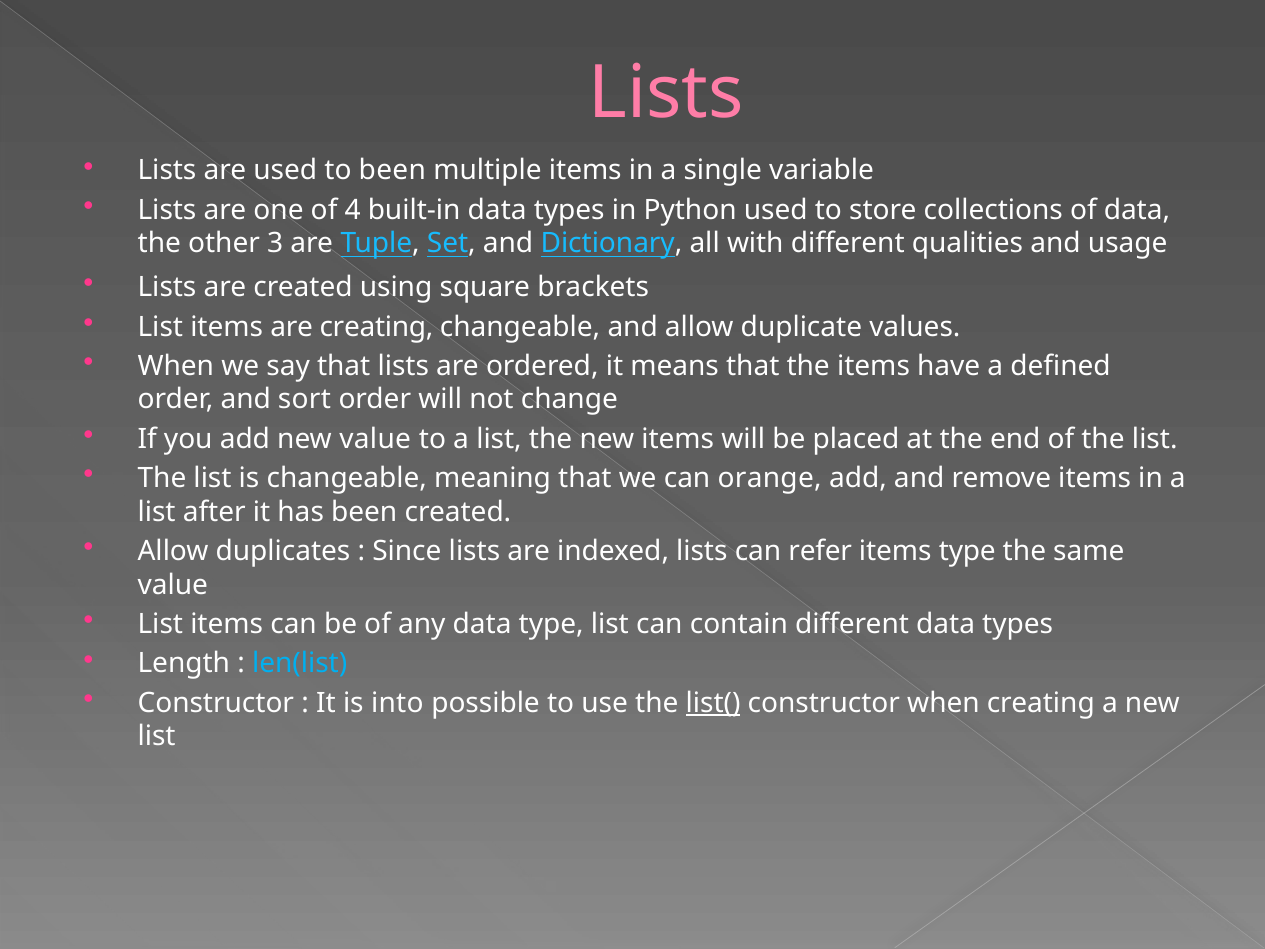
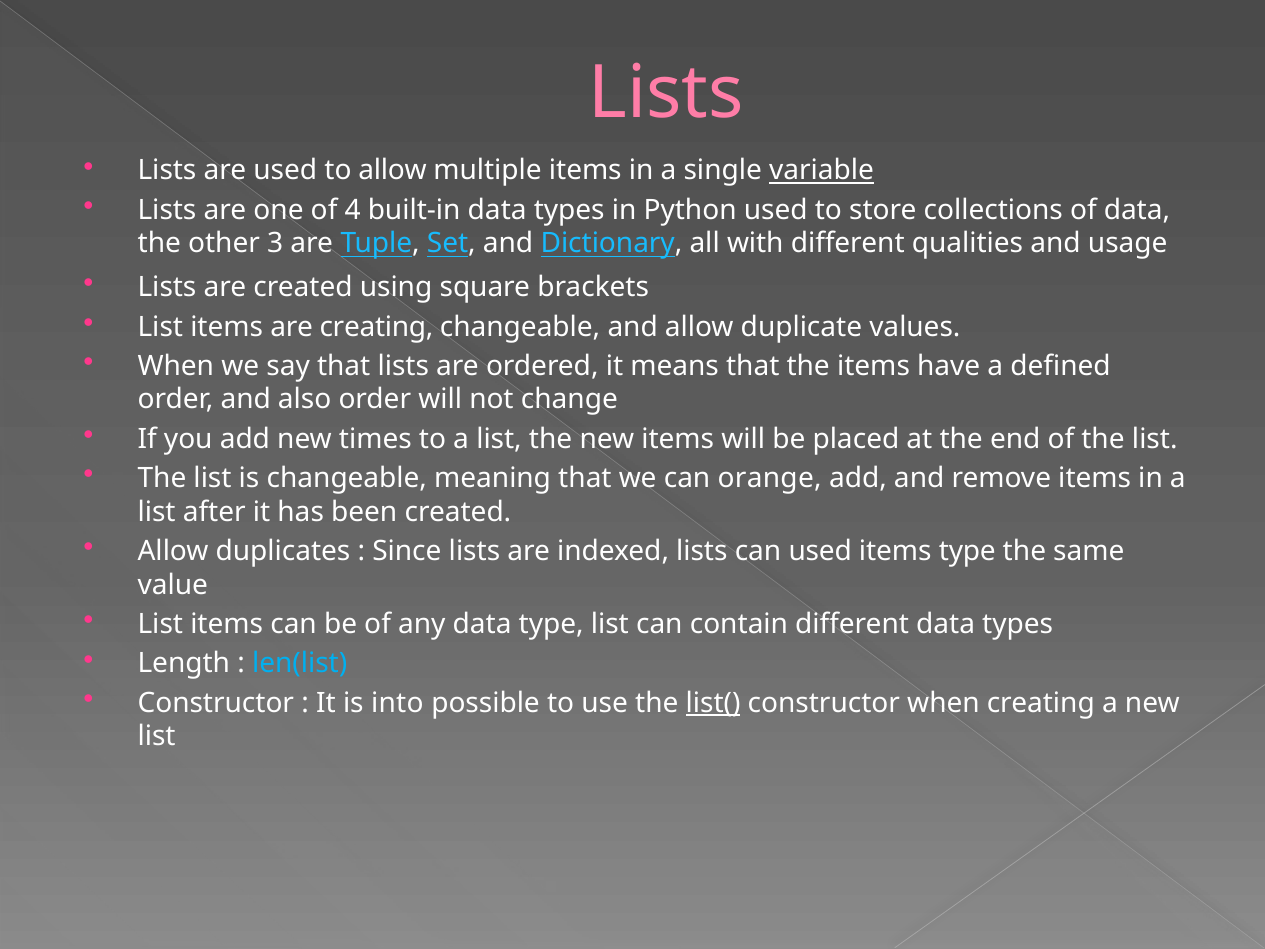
to been: been -> allow (393, 171)
variable underline: none -> present (821, 171)
sort: sort -> also (305, 400)
new value: value -> times (375, 439)
can refer: refer -> used (820, 551)
